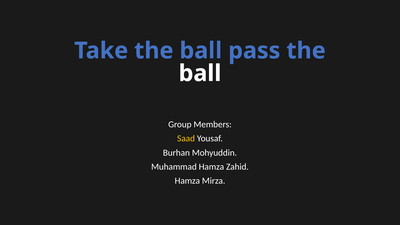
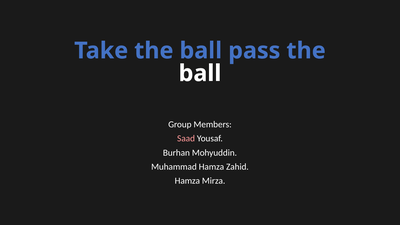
Saad colour: yellow -> pink (186, 139)
